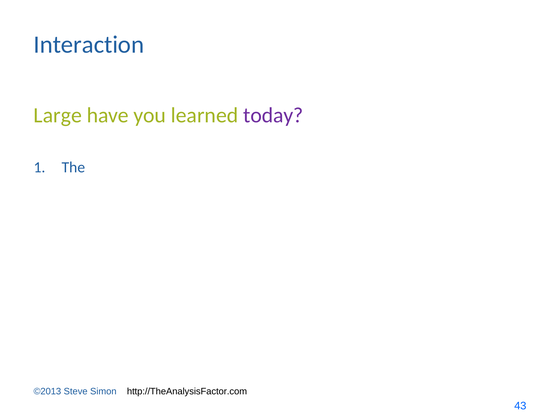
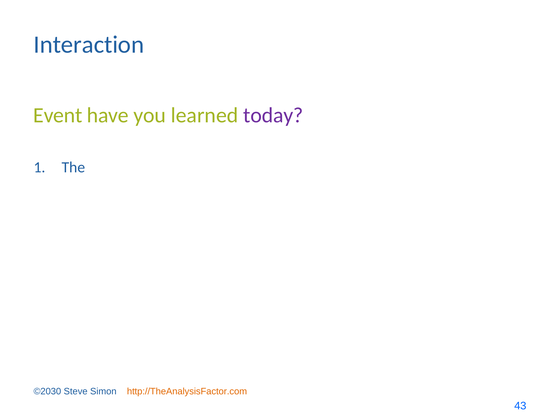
Large: Large -> Event (58, 115)
©2013: ©2013 -> ©2030 (47, 392)
http://TheAnalysisFactor.com colour: black -> orange (187, 392)
